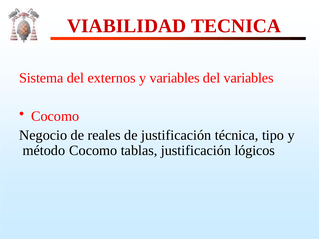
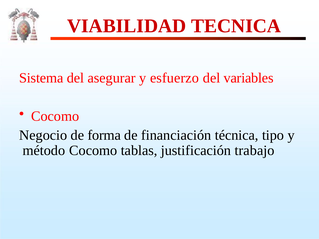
externos: externos -> asegurar (112, 78)
y variables: variables -> esfuerzo (175, 78)
reales: reales -> forma (104, 135)
de justificación: justificación -> financiación (176, 135)
lógicos: lógicos -> trabajo (255, 151)
